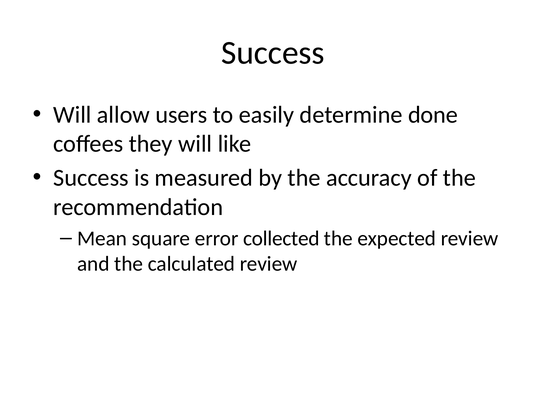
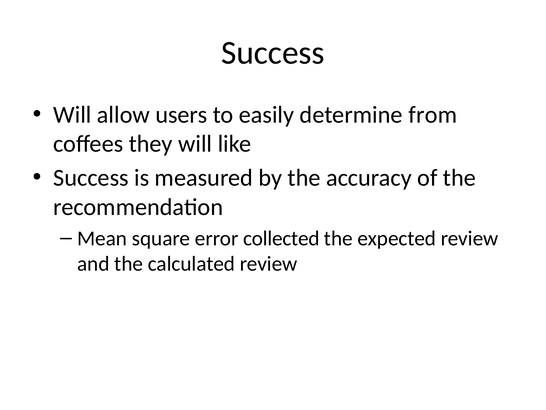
done: done -> from (433, 115)
